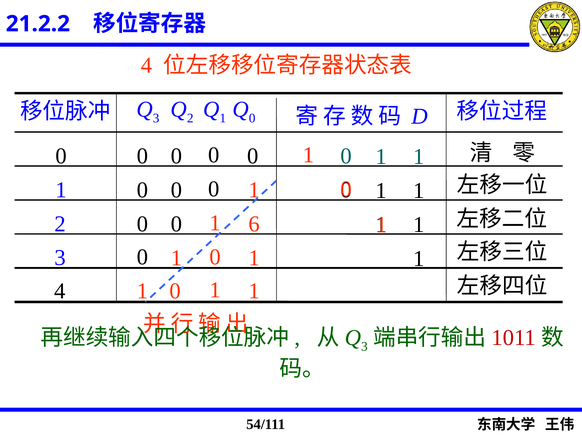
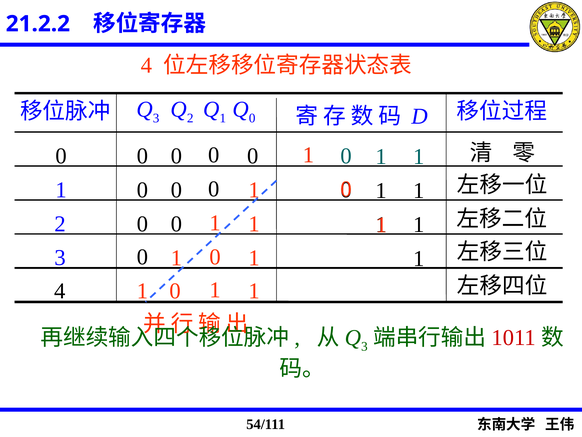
6: 6 -> 1 (254, 224)
